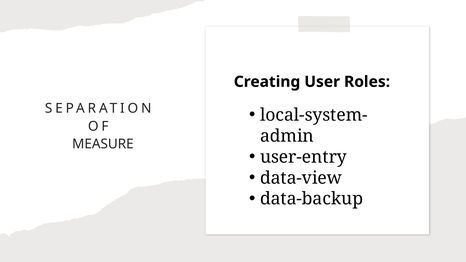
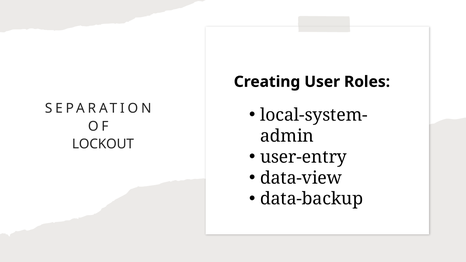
MEASURE: MEASURE -> LOCKOUT (103, 144)
